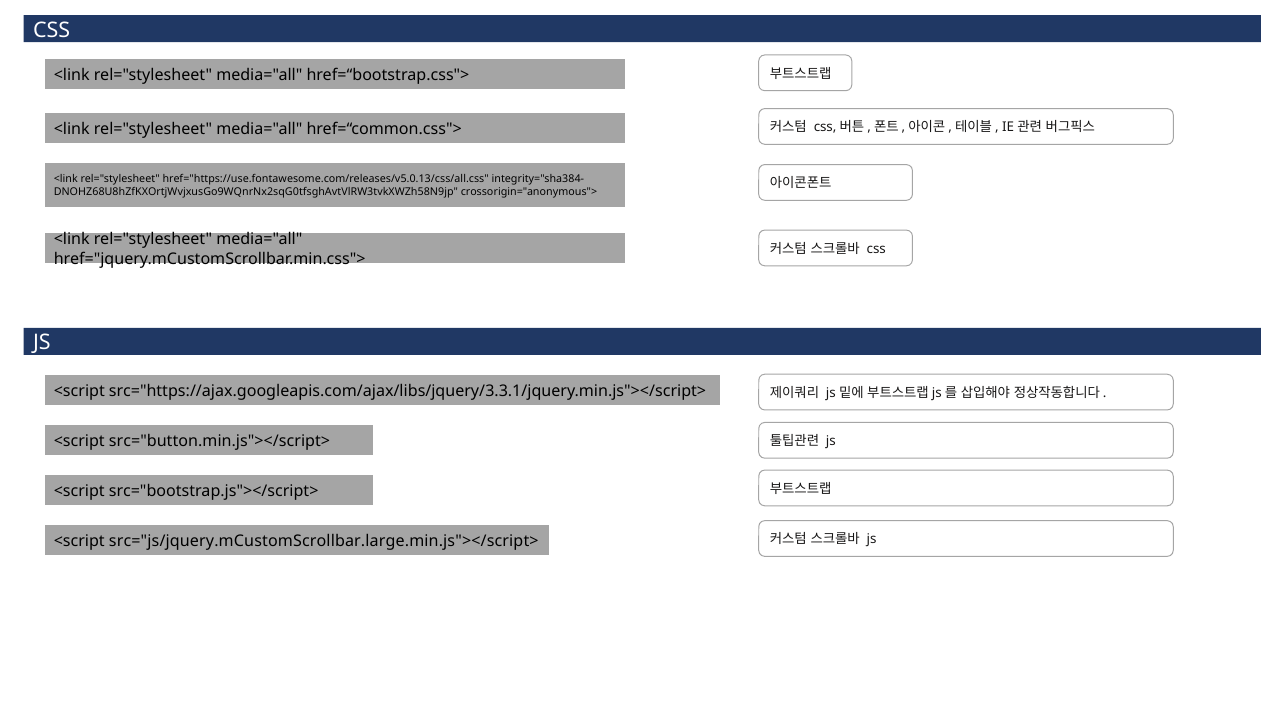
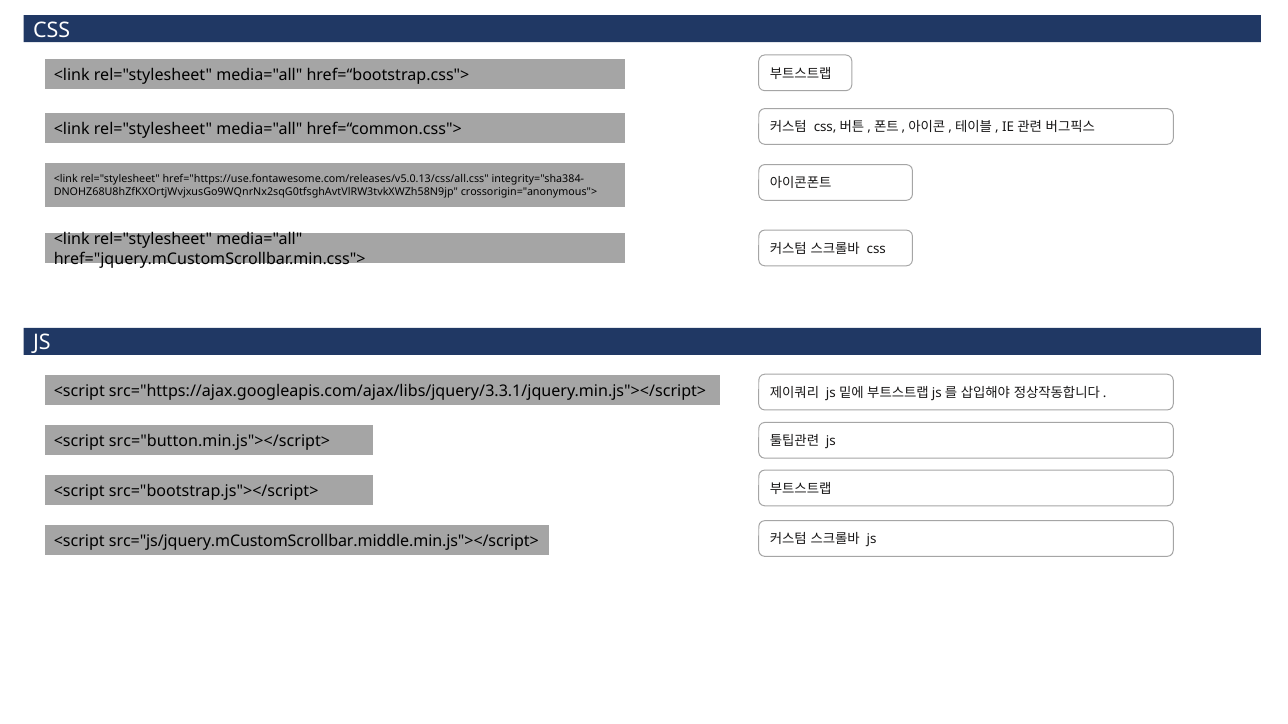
src="js/jquery.mCustomScrollbar.large.min.js"></script>: src="js/jquery.mCustomScrollbar.large.min.js"></script> -> src="js/jquery.mCustomScrollbar.middle.min.js"></script> (324, 542)
